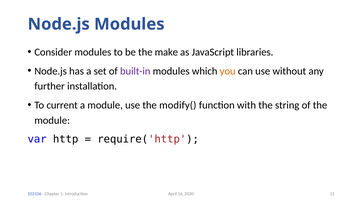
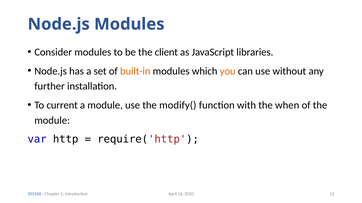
make: make -> client (166, 52)
built-in colour: purple -> orange (135, 71)
string: string -> when (287, 105)
